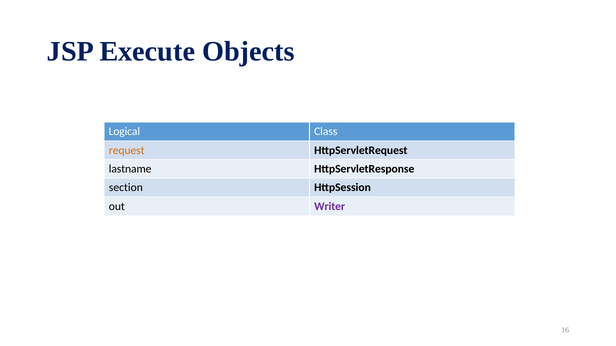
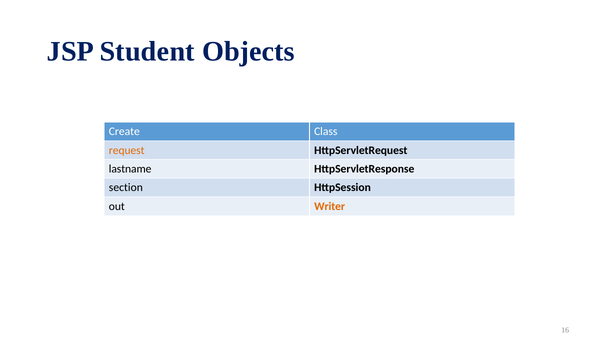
Execute: Execute -> Student (147, 52)
Logical: Logical -> Create (124, 132)
Writer colour: purple -> orange (330, 207)
